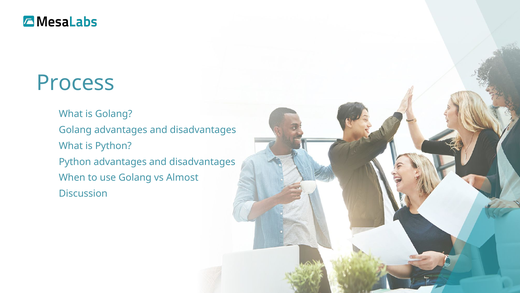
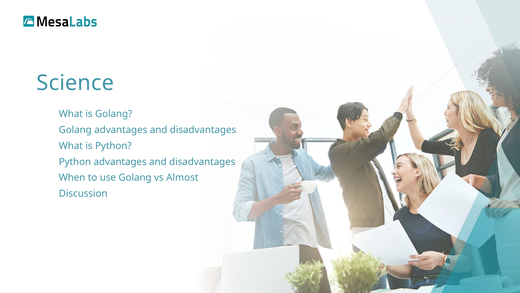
Process: Process -> Science (75, 83)
